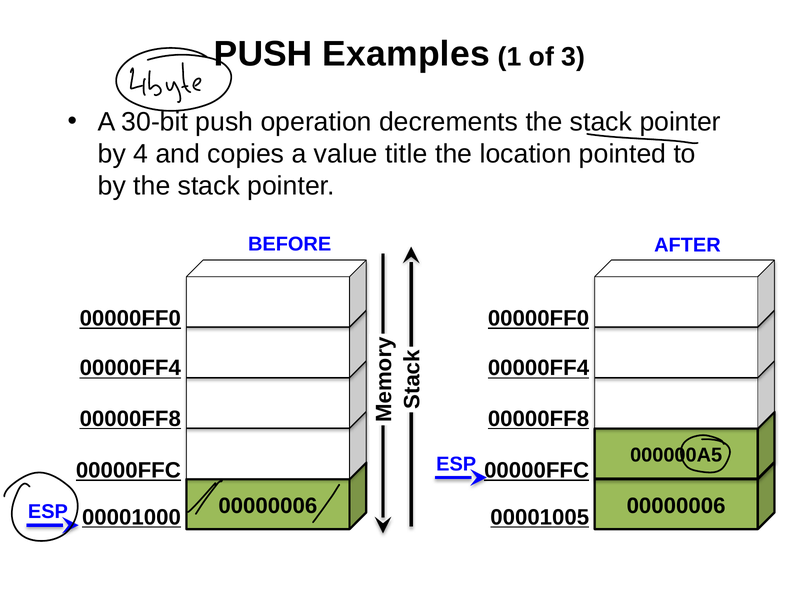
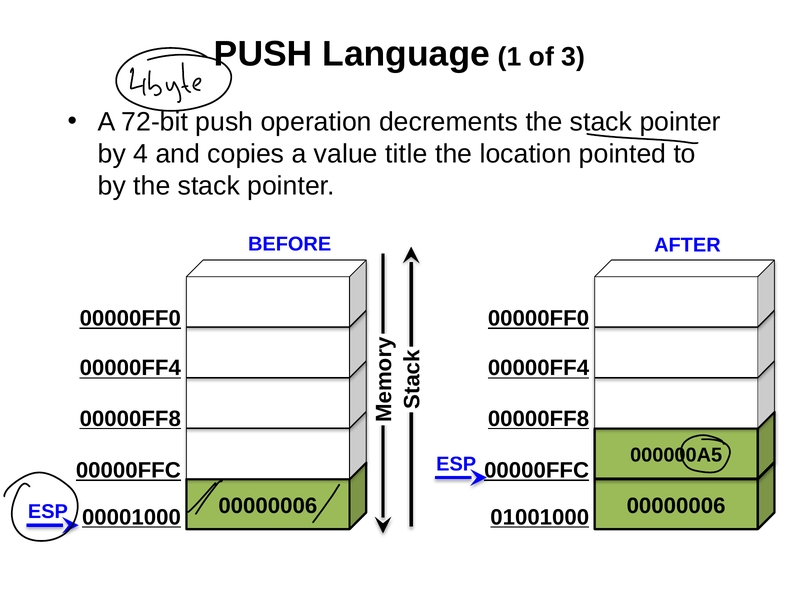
Examples: Examples -> Language (406, 54)
30-bit: 30-bit -> 72-bit (155, 122)
00001005: 00001005 -> 01001000 (540, 517)
